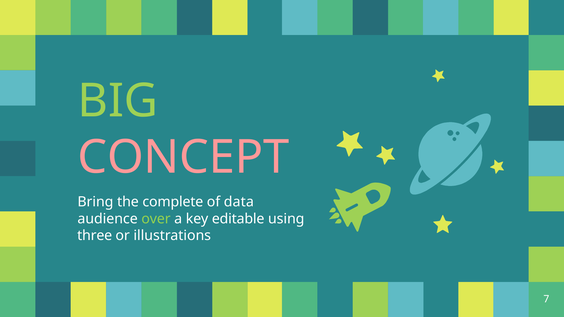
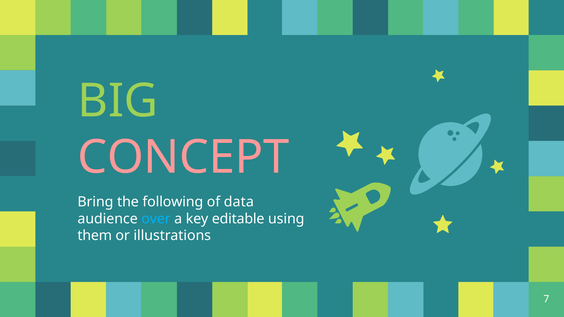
complete: complete -> following (173, 202)
over colour: light green -> light blue (156, 219)
three: three -> them (95, 236)
